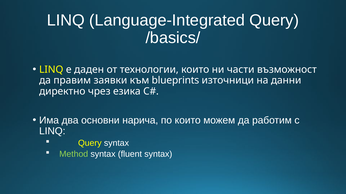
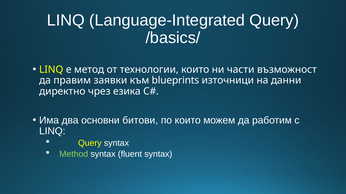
даден: даден -> метод (89, 70)
нарича: нарича -> битови (140, 121)
